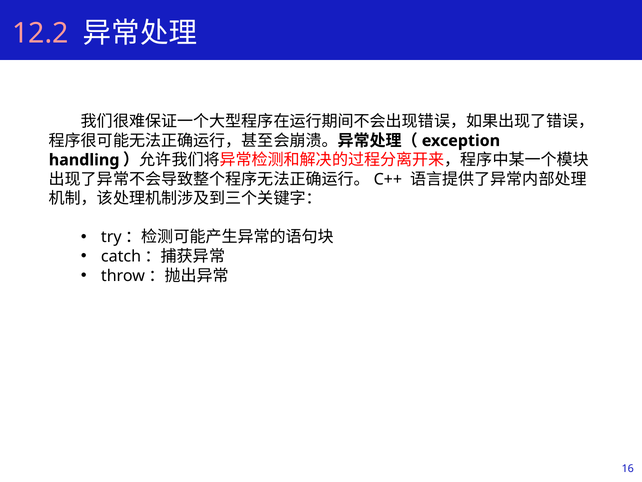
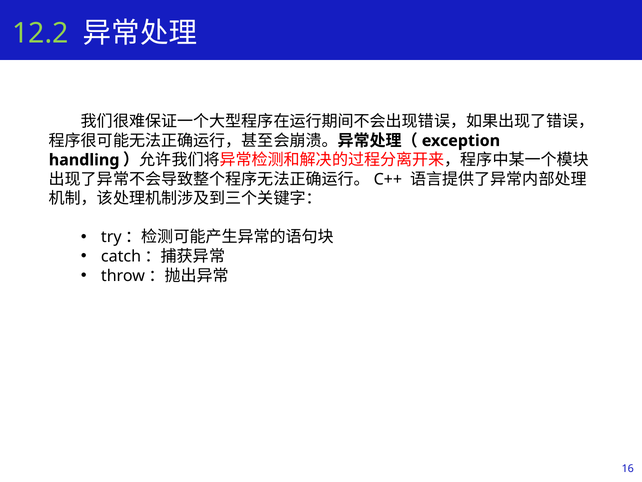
12.2 colour: pink -> light green (40, 33)
